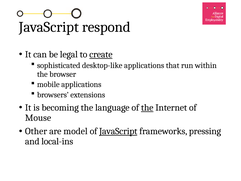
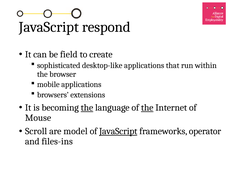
legal: legal -> field (69, 54)
create underline: present -> none (101, 54)
the underline: none -> present (87, 108)
Other: Other -> Scroll (36, 131)
pressing: pressing -> operator (205, 131)
local-ins: local-ins -> files-ins (57, 141)
